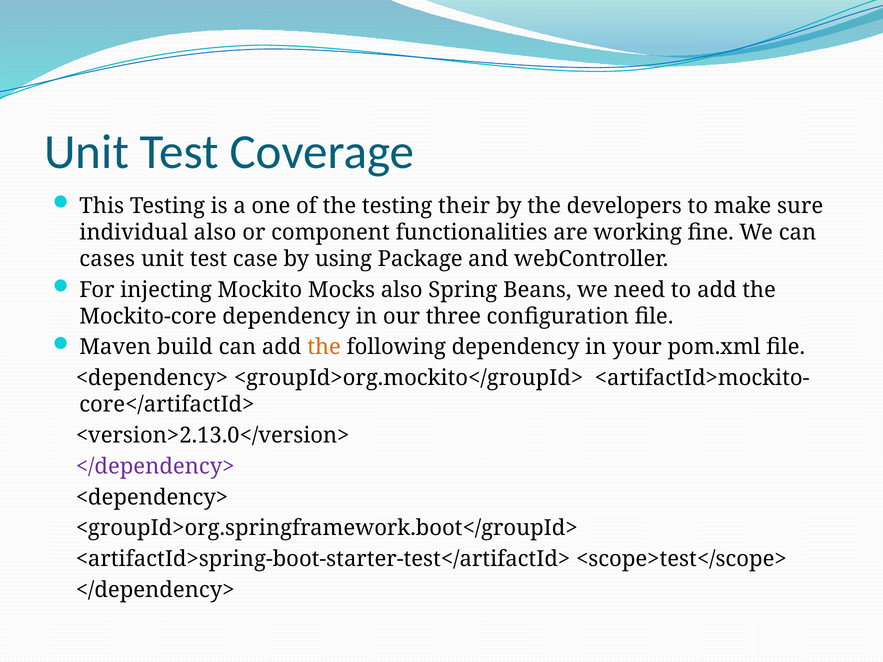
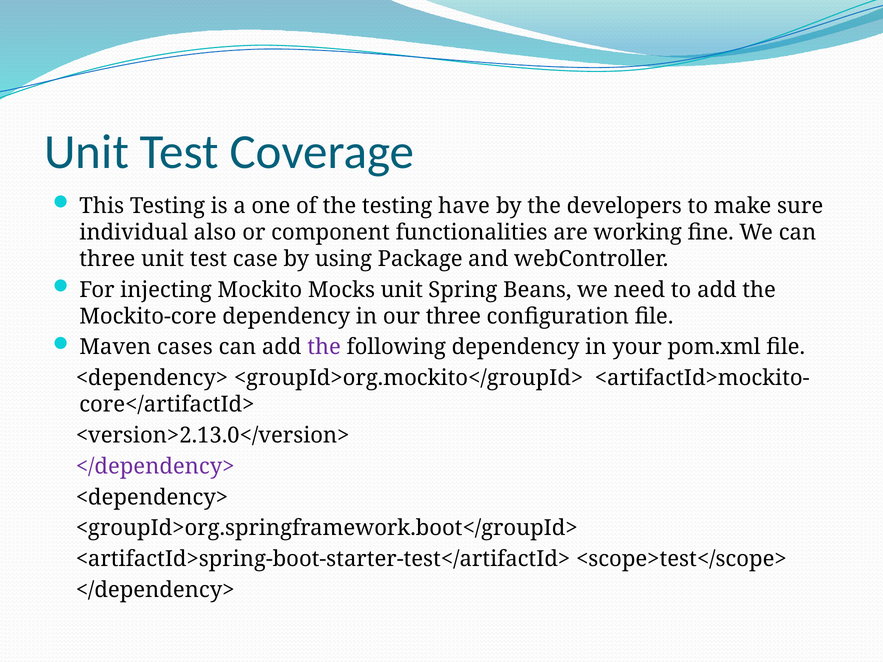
their: their -> have (464, 206)
cases: cases -> three (107, 259)
Mocks also: also -> unit (402, 290)
build: build -> cases (185, 347)
the colour: orange -> purple (324, 347)
